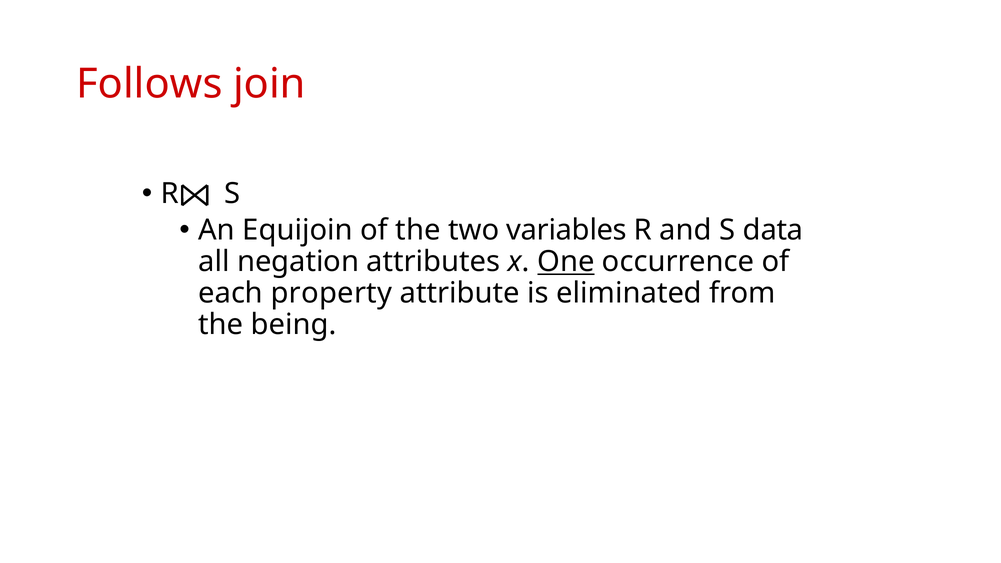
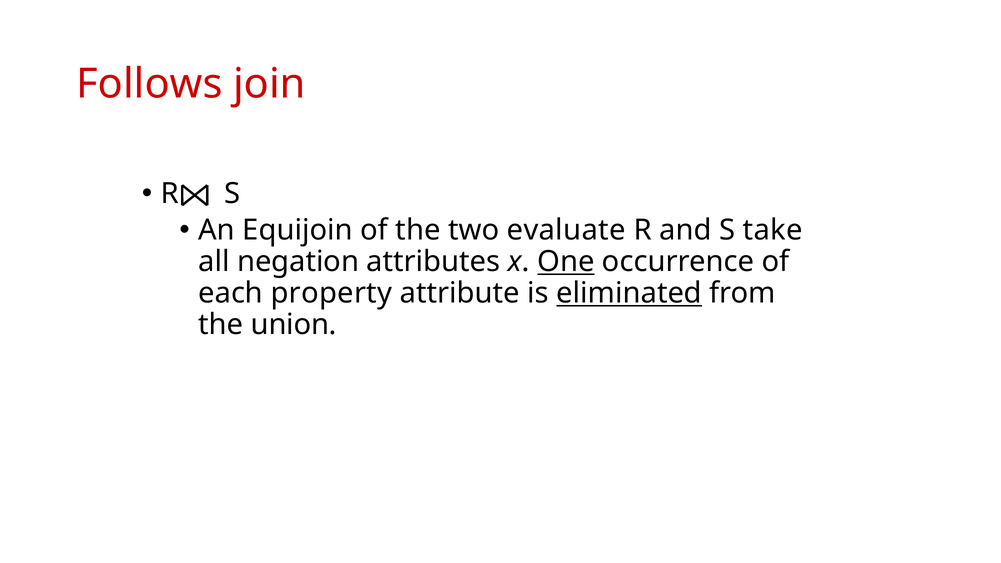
variables: variables -> evaluate (566, 230)
data: data -> take (773, 230)
eliminated underline: none -> present (629, 293)
being: being -> union (294, 325)
